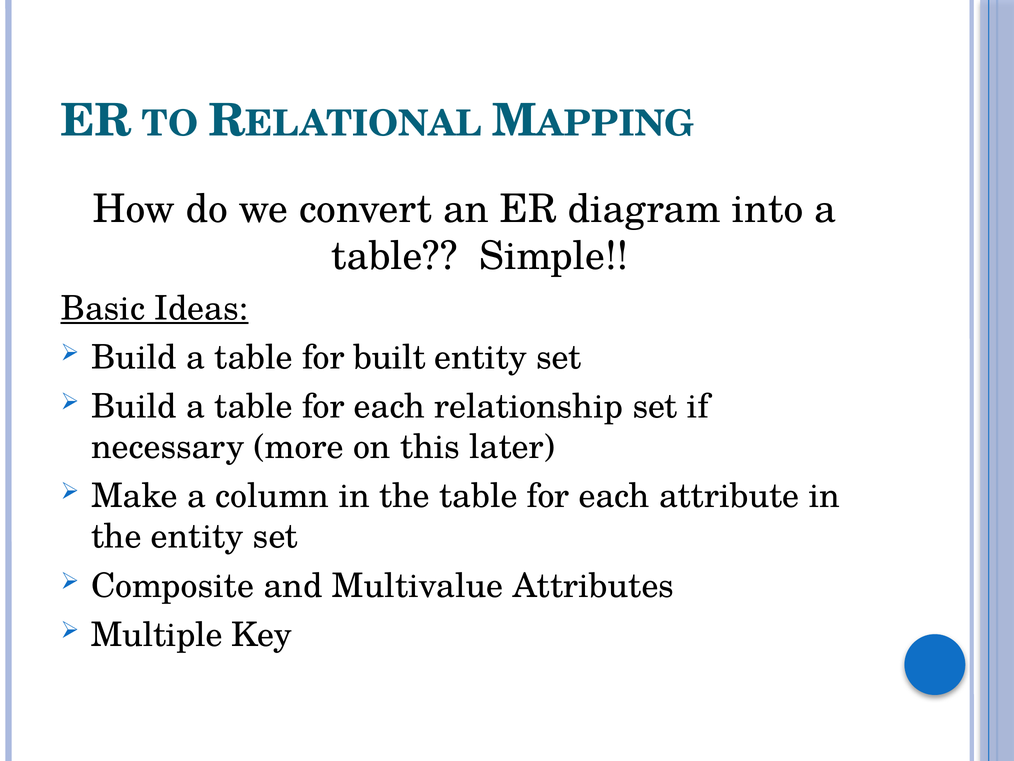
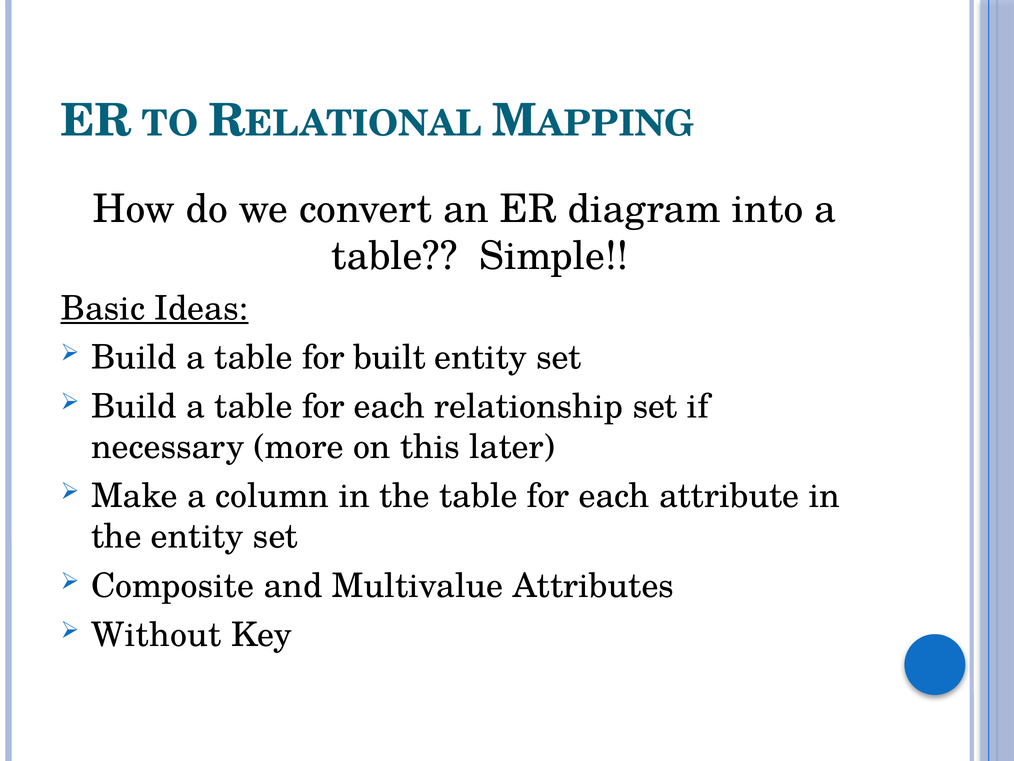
Multiple: Multiple -> Without (156, 634)
